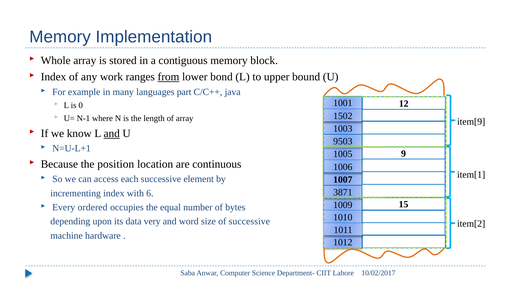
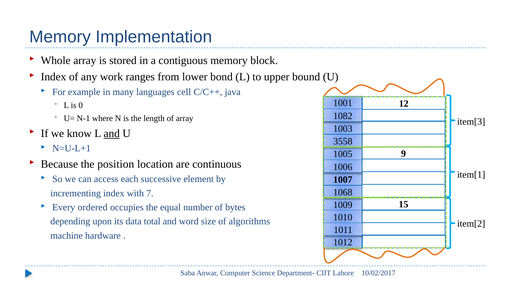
from underline: present -> none (168, 77)
part: part -> cell (184, 92)
1502: 1502 -> 1082 (343, 116)
item[9: item[9 -> item[3 (471, 122)
9503: 9503 -> 3558 (343, 142)
3871: 3871 -> 1068 (343, 193)
6: 6 -> 7 (150, 194)
very: very -> total (152, 222)
of successive: successive -> algorithms (249, 222)
